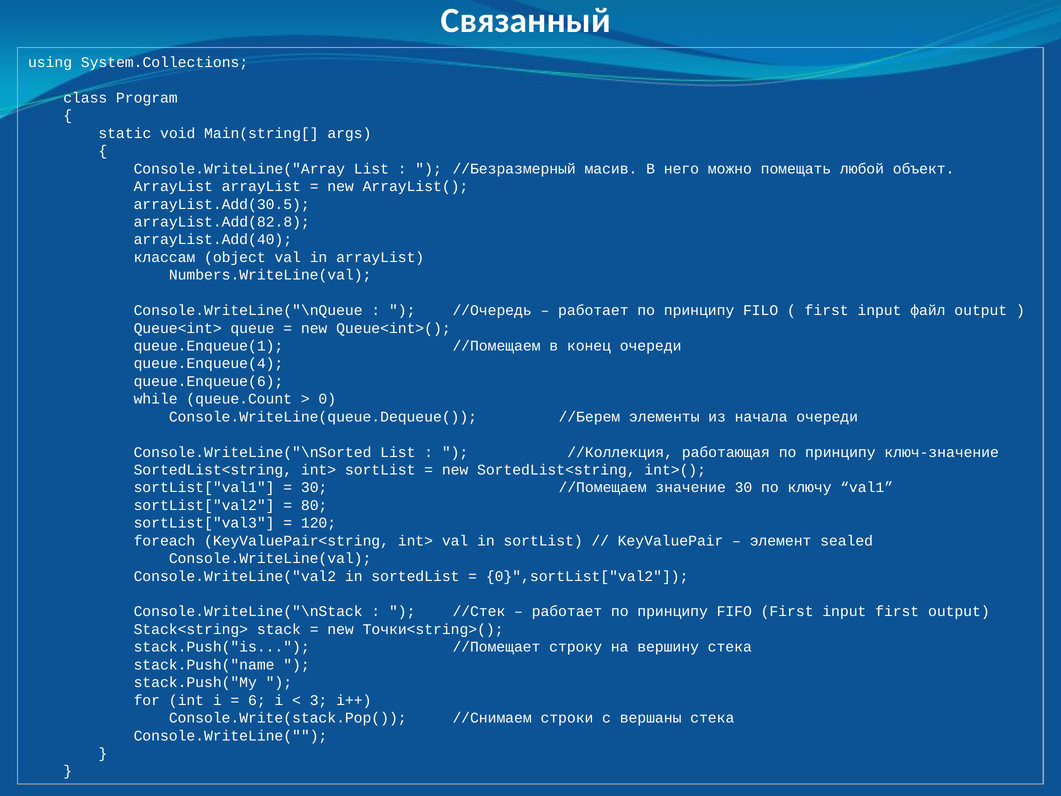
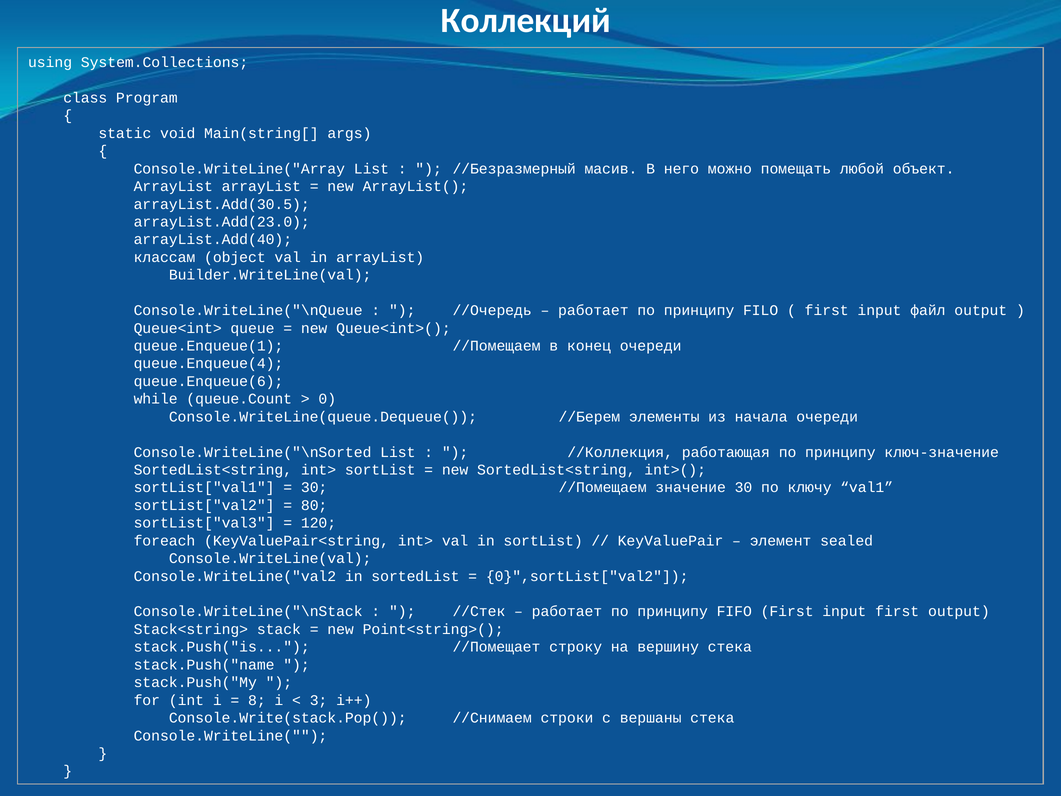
Связанный: Связанный -> Коллекций (526, 20)
arrayList.Add(82.8: arrayList.Add(82.8 -> arrayList.Add(23.0 (222, 222)
Numbers.WriteLine(val: Numbers.WriteLine(val -> Builder.WriteLine(val (270, 275)
Точки<string>(: Точки<string>( -> Point<string>( (433, 629)
6: 6 -> 8 (257, 700)
